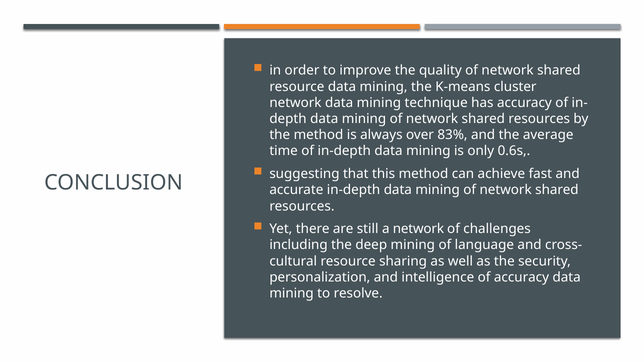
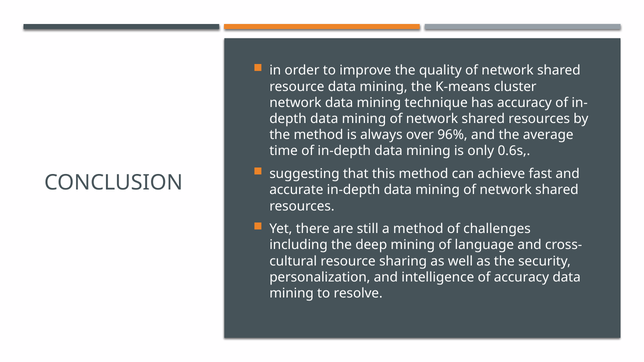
83%: 83% -> 96% (452, 135)
a network: network -> method (418, 229)
